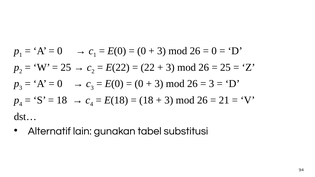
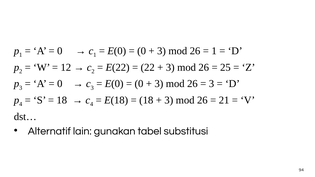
0: 0 -> 1 (214, 51)
25: 25 -> 12 (66, 67)
